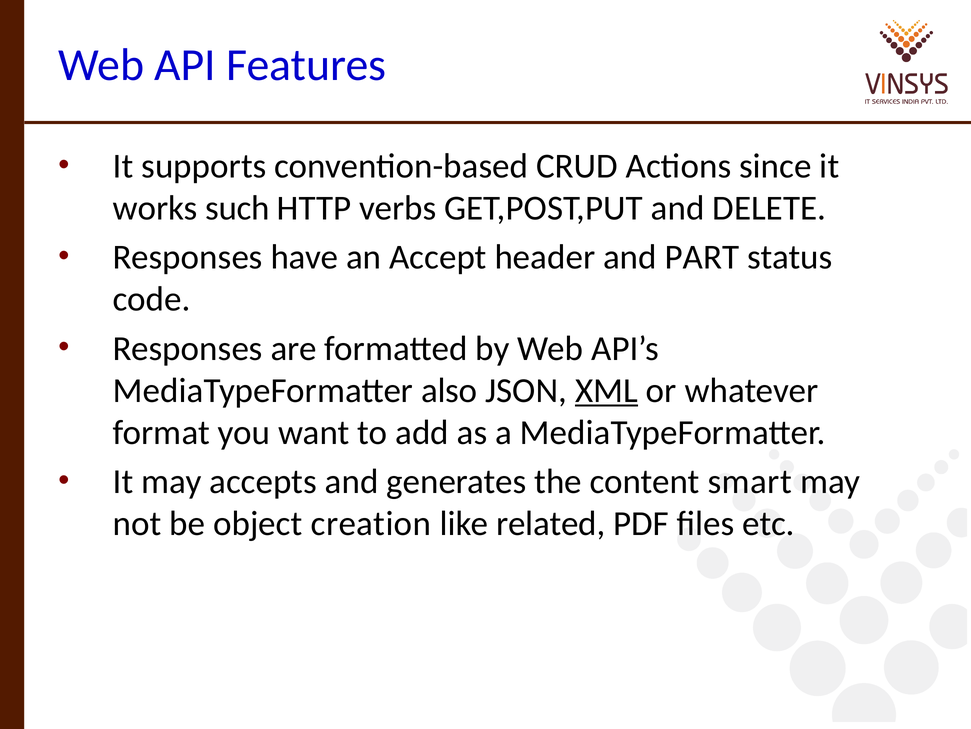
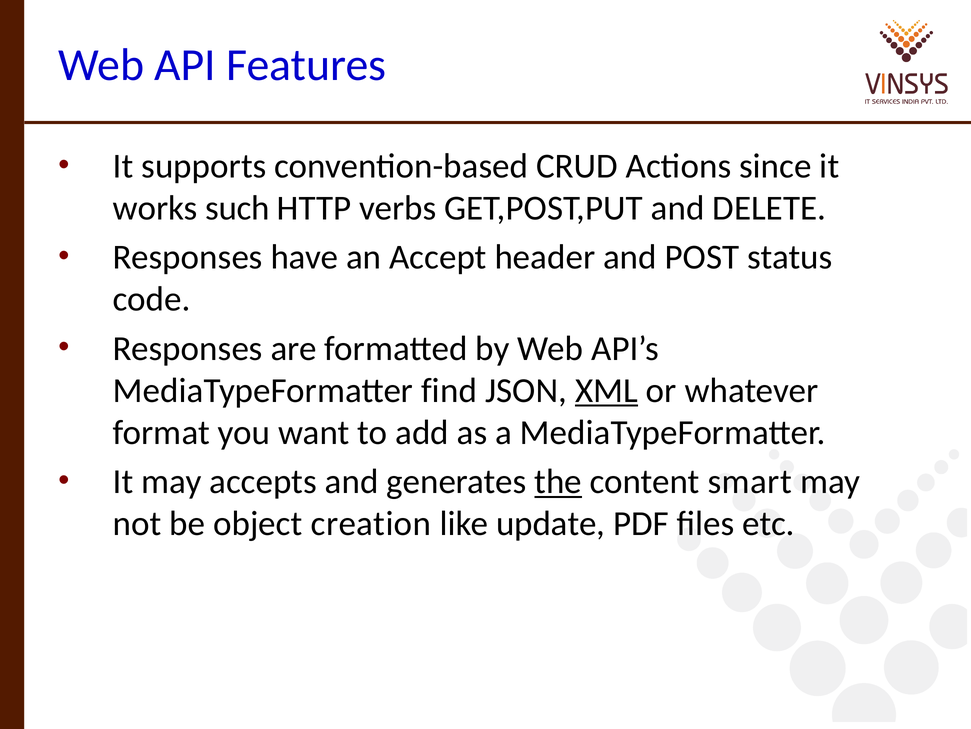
PART: PART -> POST (702, 257)
also: also -> find (449, 390)
the underline: none -> present (558, 481)
related: related -> update (551, 523)
